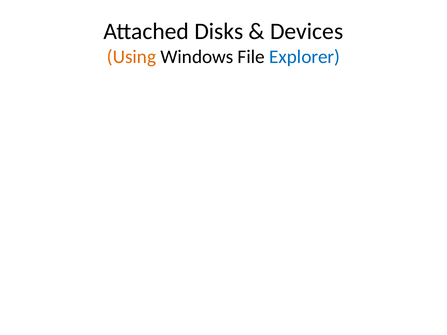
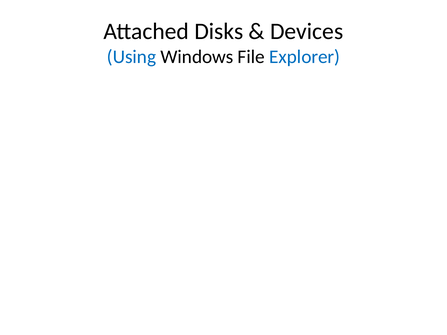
Using colour: orange -> blue (132, 57)
